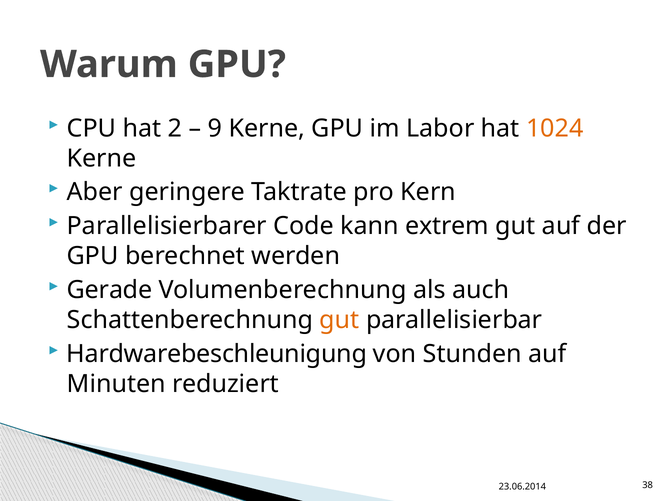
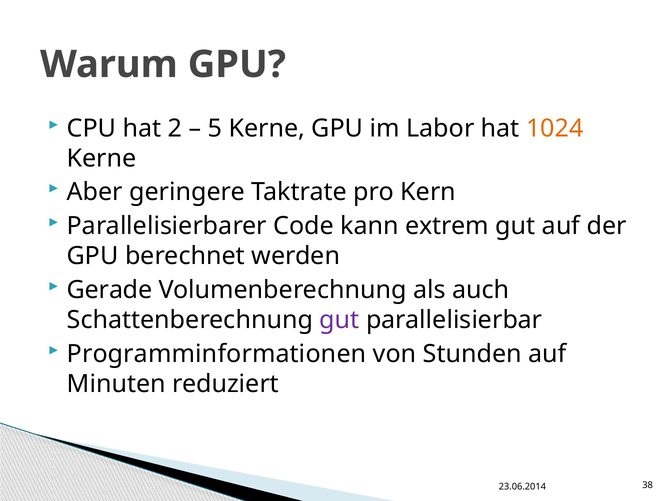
9: 9 -> 5 (215, 128)
gut colour: orange -> purple (339, 320)
Hardwarebeschleunigung: Hardwarebeschleunigung -> Programminformationen (217, 354)
